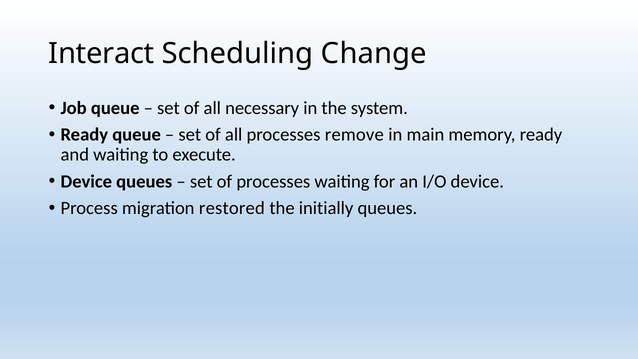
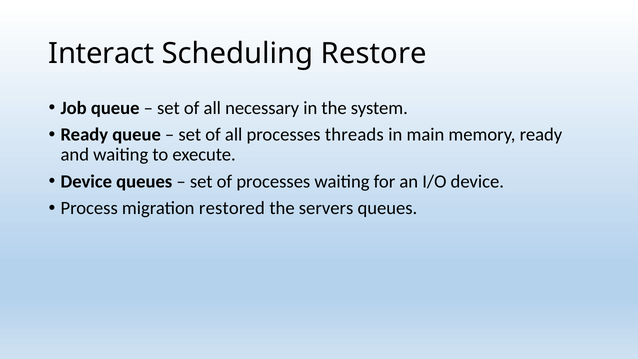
Change: Change -> Restore (374, 54)
remove: remove -> threads (354, 135)
initially: initially -> servers (326, 208)
